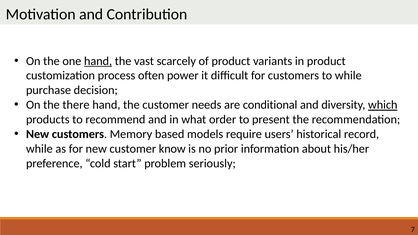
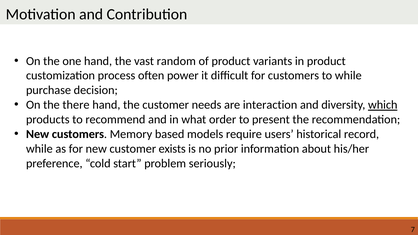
hand underline: present -> none (98, 61)
scarcely: scarcely -> random (176, 61)
conditional: conditional -> interaction (270, 105)
know: know -> exists (172, 149)
